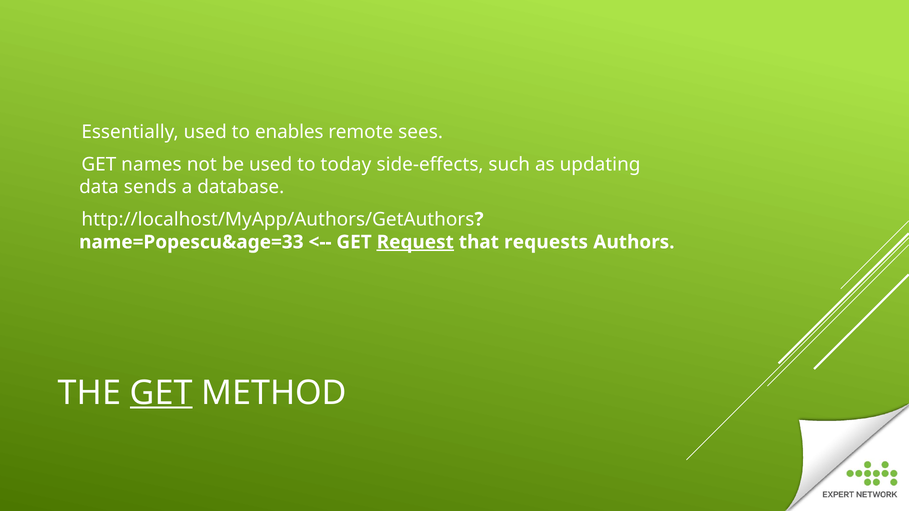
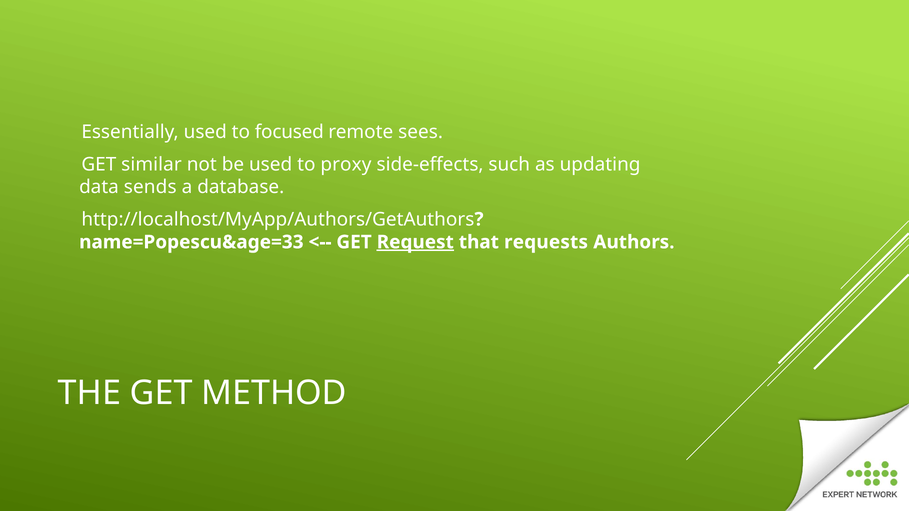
enables: enables -> focused (289, 132)
names: names -> similar (151, 164)
today: today -> proxy (346, 164)
GET underline: present -> none (161, 393)
